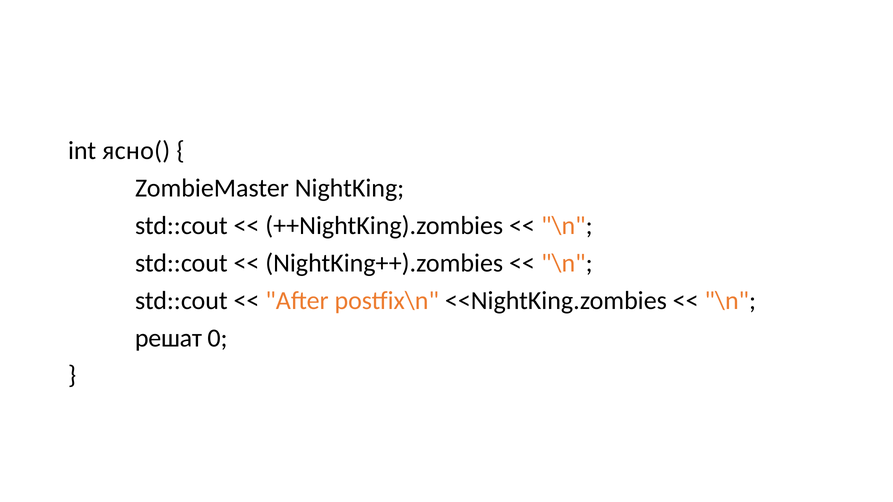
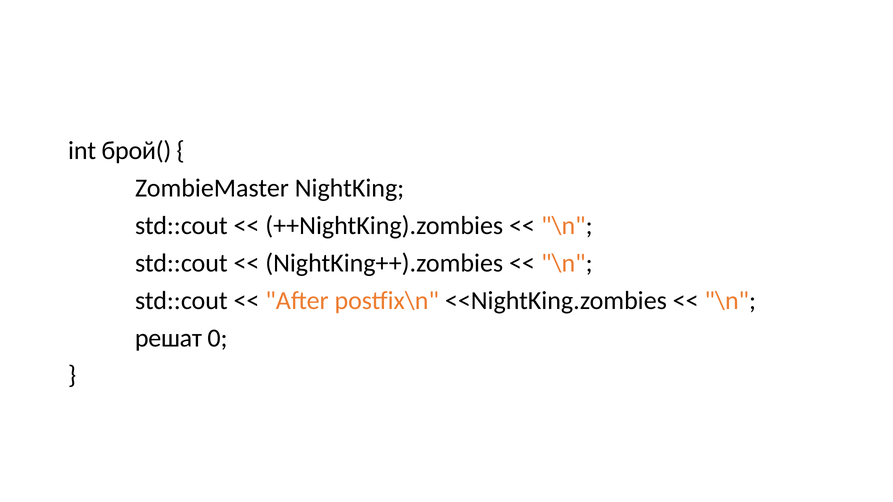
ясно(: ясно( -> брой( (136, 151)
